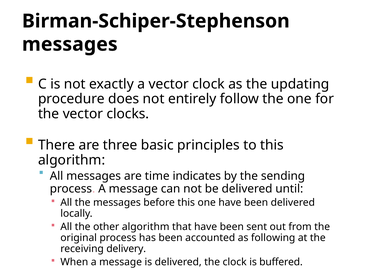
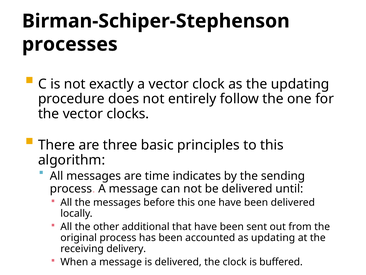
messages: messages -> processes (70, 44)
other algorithm: algorithm -> additional (146, 226)
as following: following -> updating (273, 237)
